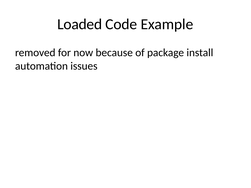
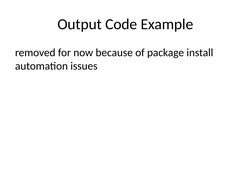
Loaded: Loaded -> Output (80, 24)
